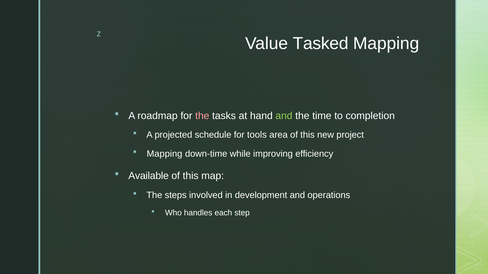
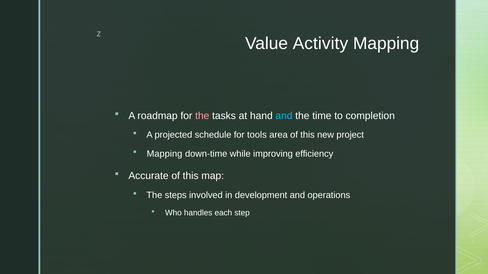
Tasked: Tasked -> Activity (320, 43)
and colour: light green -> light blue (284, 116)
Available: Available -> Accurate (149, 176)
